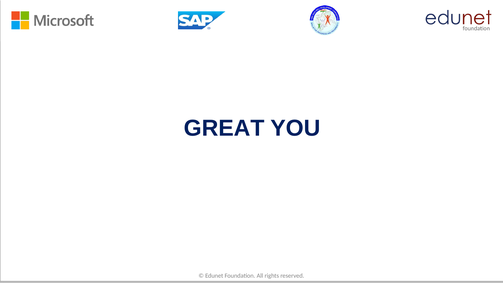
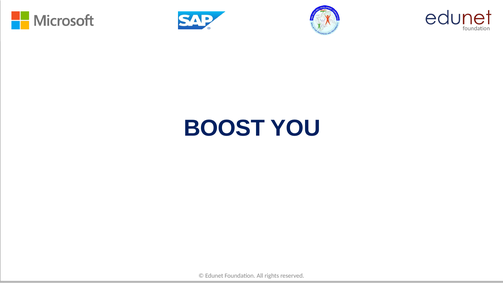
GREAT: GREAT -> BOOST (224, 128)
